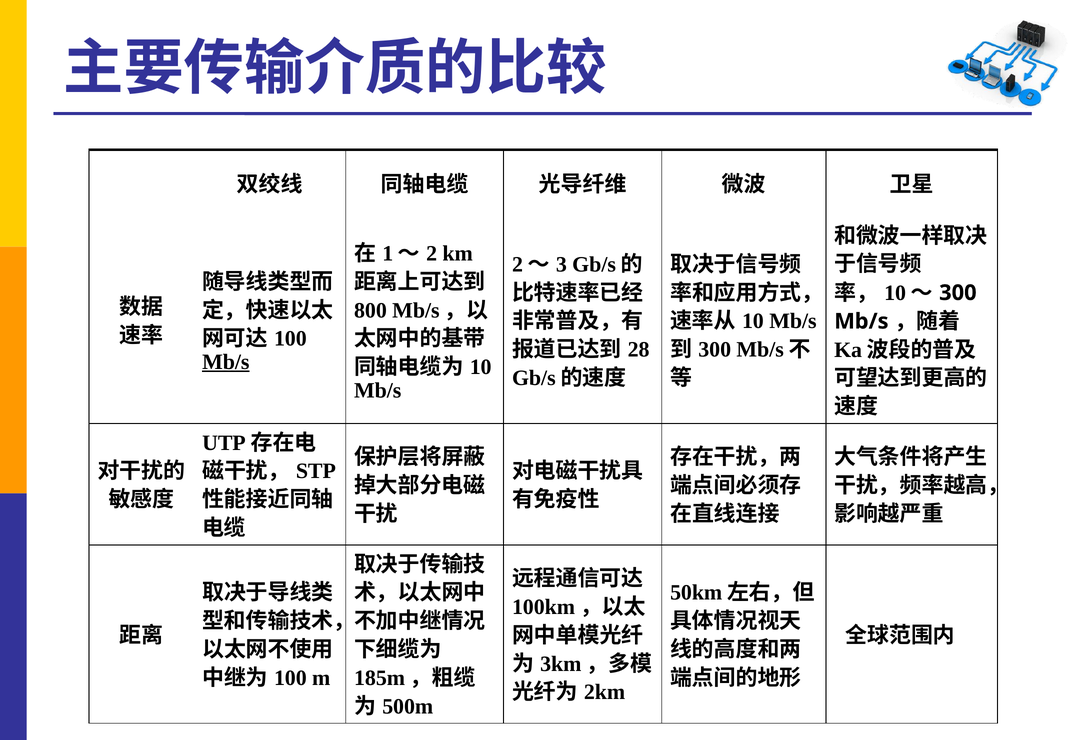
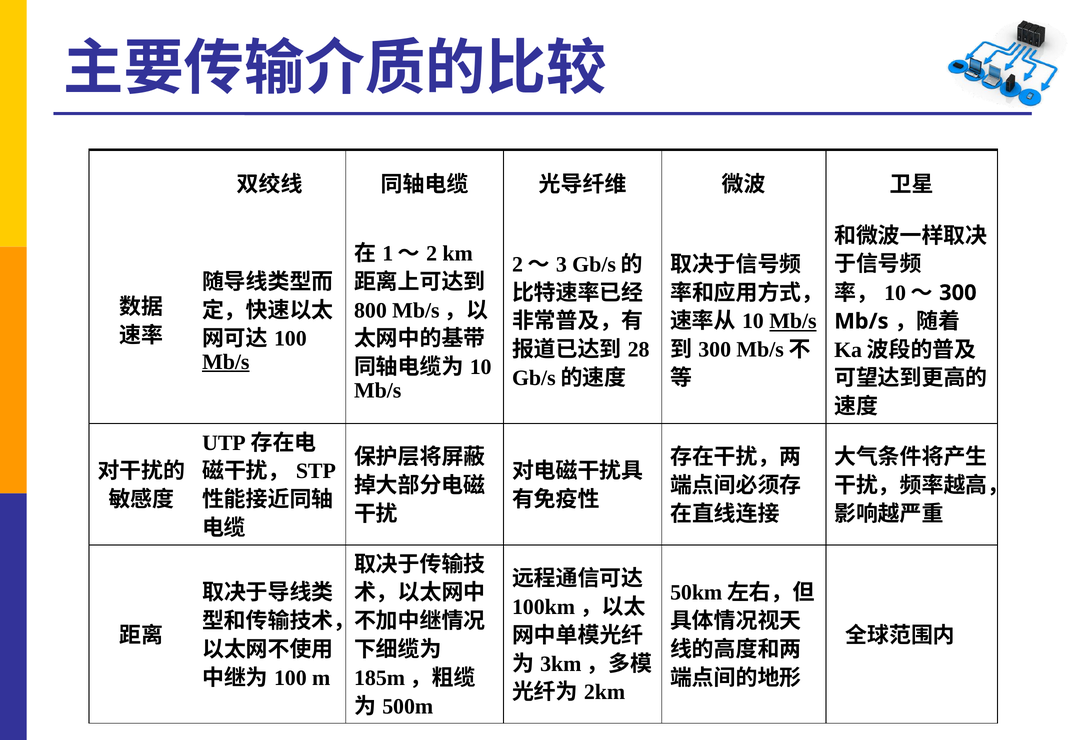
Mb/s underline: none -> present (793, 321)
